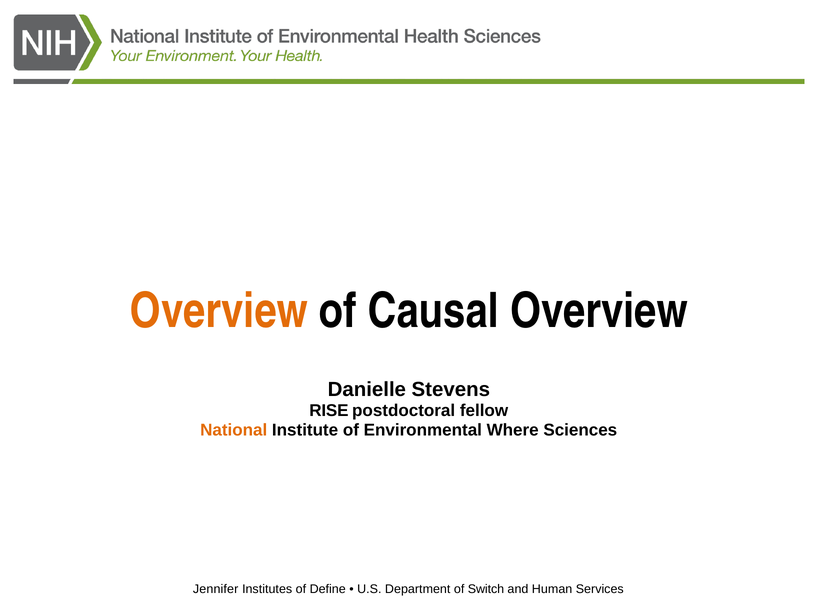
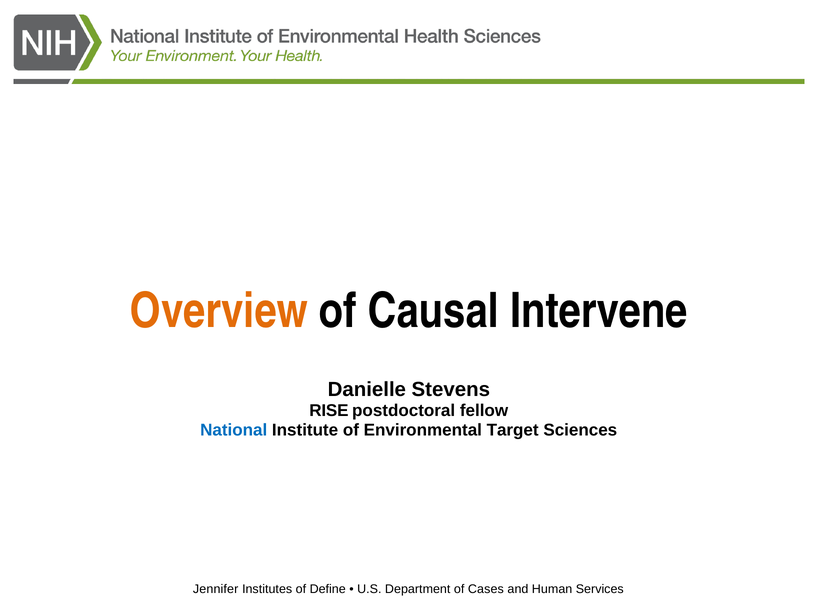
Causal Overview: Overview -> Intervene (599, 311)
National colour: orange -> blue (234, 430)
Where: Where -> Target (513, 430)
Switch: Switch -> Cases (486, 589)
